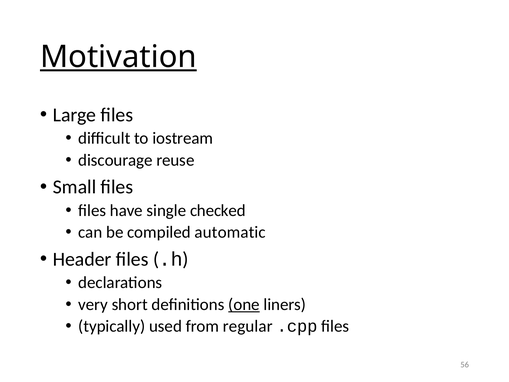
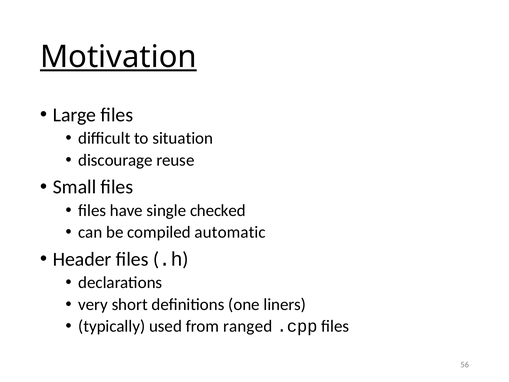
iostream: iostream -> situation (183, 138)
one underline: present -> none (244, 304)
regular: regular -> ranged (248, 326)
